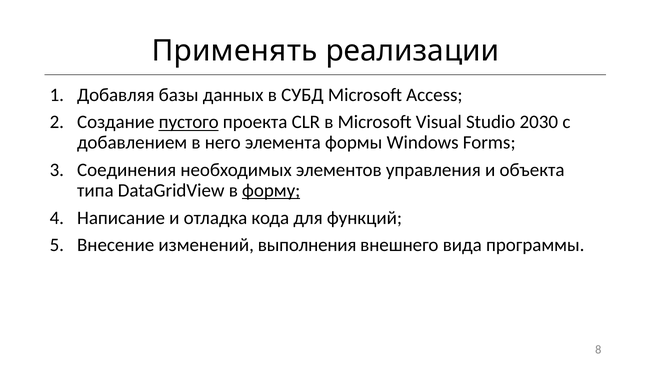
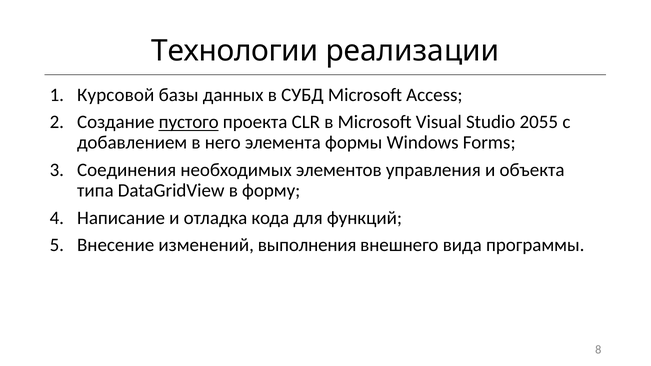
Применять: Применять -> Технологии (235, 51)
Добавляя: Добавляя -> Курсовой (116, 95)
2030: 2030 -> 2055 (539, 122)
форму underline: present -> none (271, 191)
